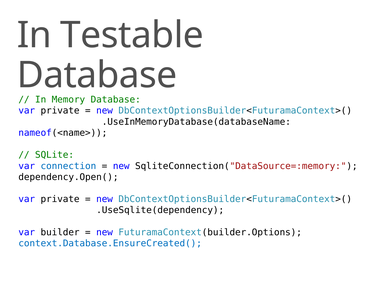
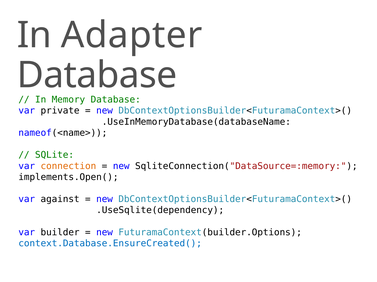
Testable: Testable -> Adapter (132, 35)
connection colour: blue -> orange (68, 166)
dependency.Open(: dependency.Open( -> implements.Open( (68, 177)
private: private -> against (60, 200)
